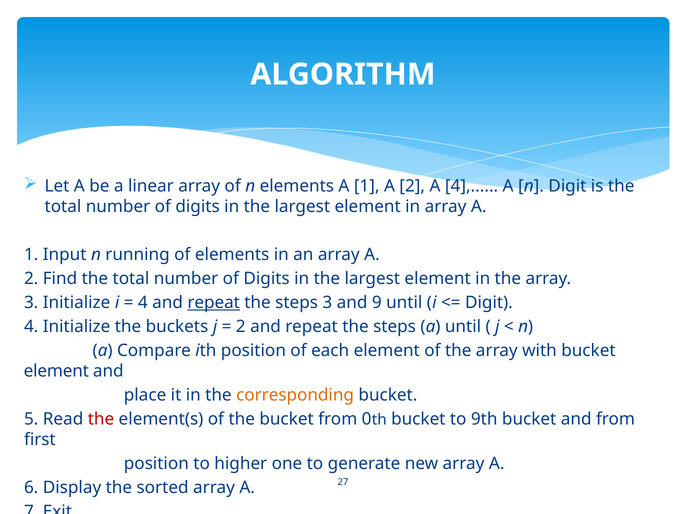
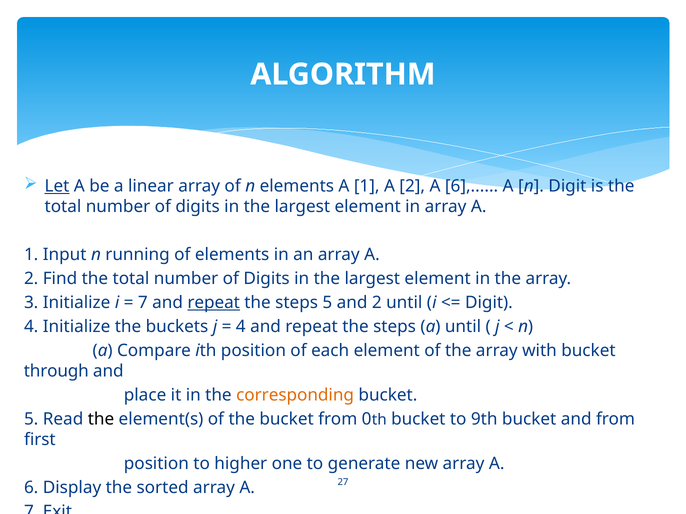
Let underline: none -> present (57, 186)
2 A 4: 4 -> 6 (472, 186)
4: 4 -> 7 (143, 303)
steps 3: 3 -> 5 (327, 303)
and 9: 9 -> 2 (377, 303)
2: 2 -> 4 (241, 327)
element: element -> through (56, 372)
the colour: red -> black (101, 420)
